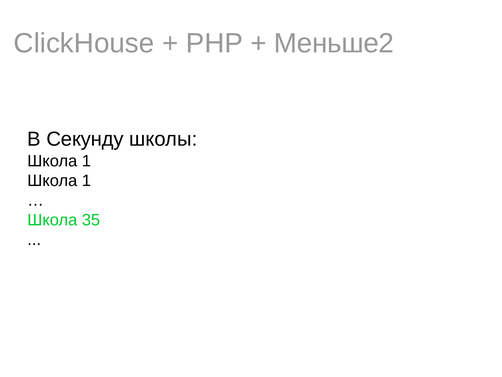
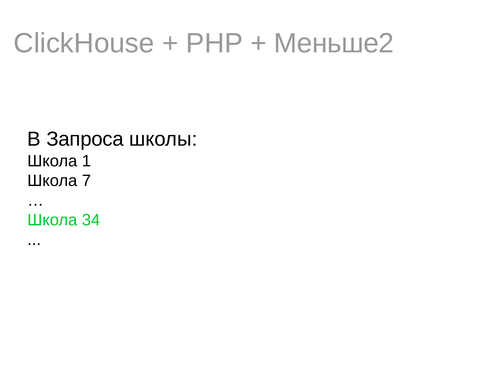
Секунду: Секунду -> Запроса (85, 139)
1: 1 -> 7 (86, 180)
35: 35 -> 34 (91, 220)
